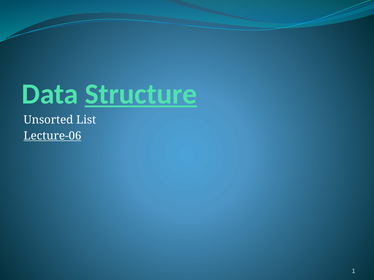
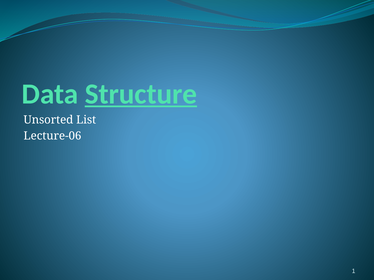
Lecture-06 underline: present -> none (52, 136)
